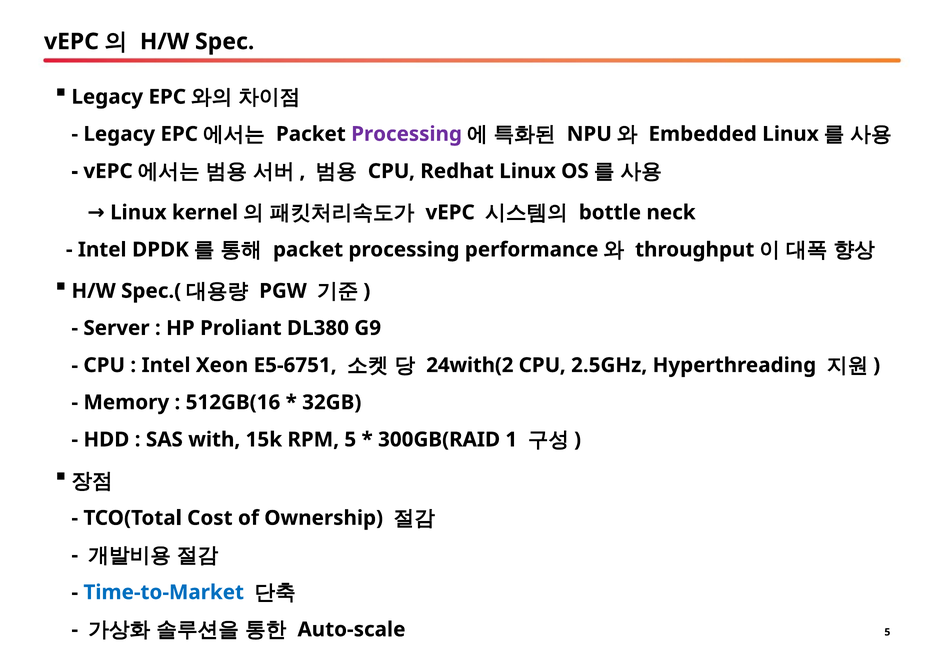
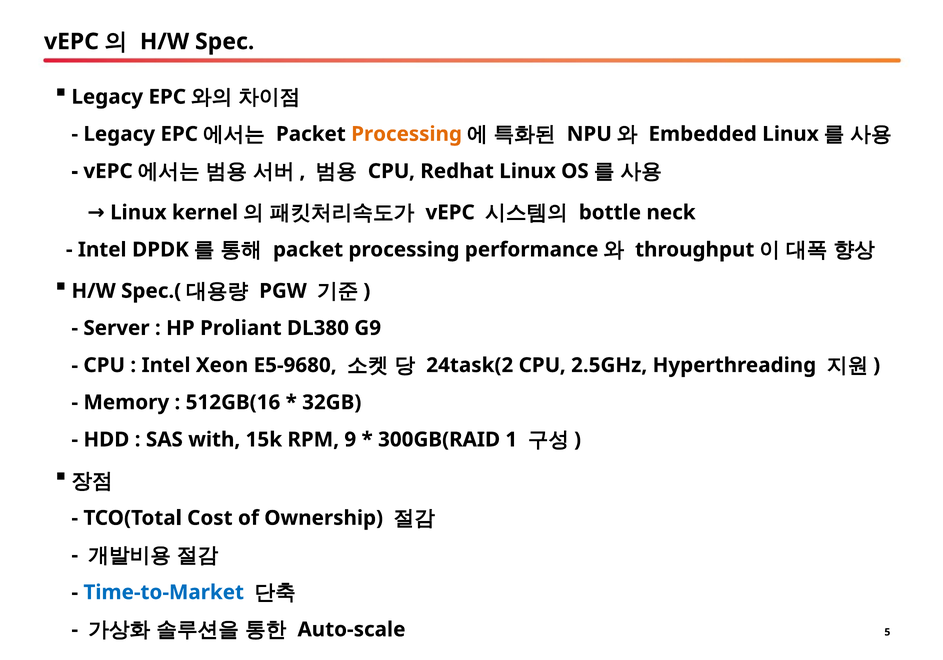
Processing colour: purple -> orange (407, 134)
E5-6751: E5-6751 -> E5-9680 (295, 365)
24with(2: 24with(2 -> 24task(2 (470, 365)
RPM 5: 5 -> 9 (350, 440)
